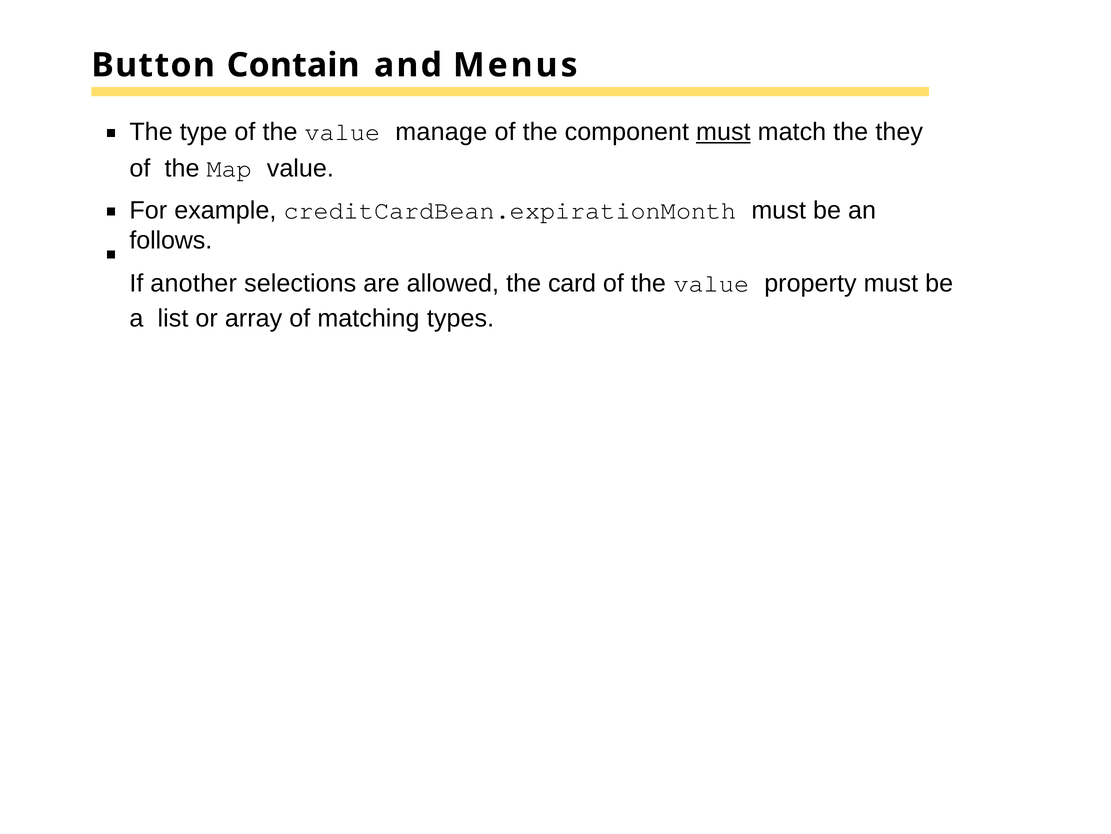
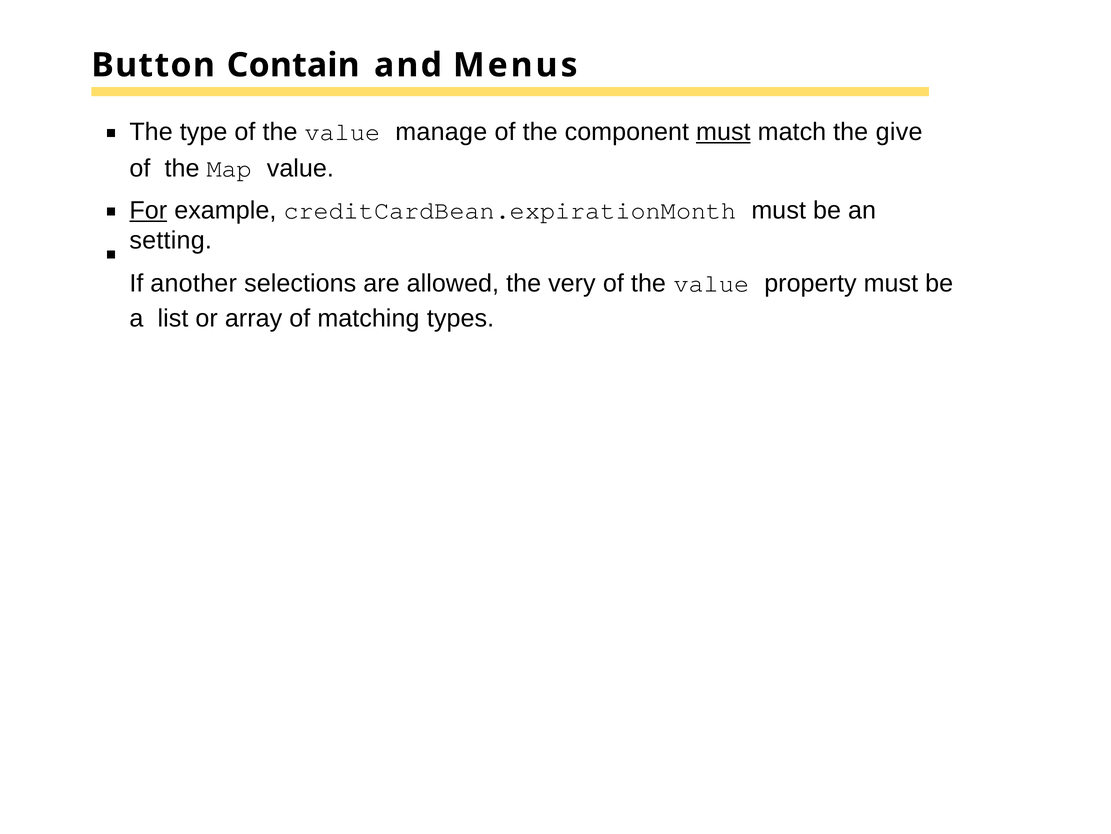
they: they -> give (899, 132)
For underline: none -> present (148, 210)
follows: follows -> setting (171, 240)
card: card -> very (572, 283)
